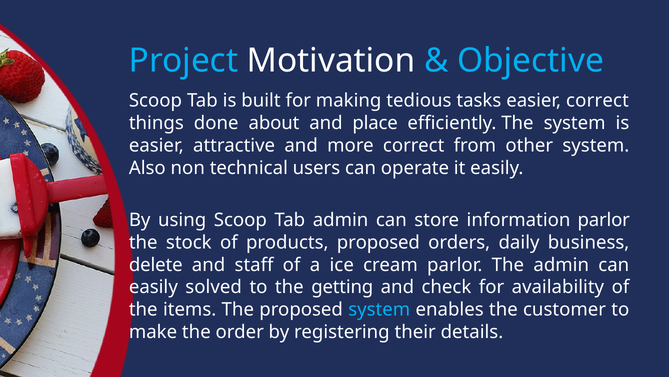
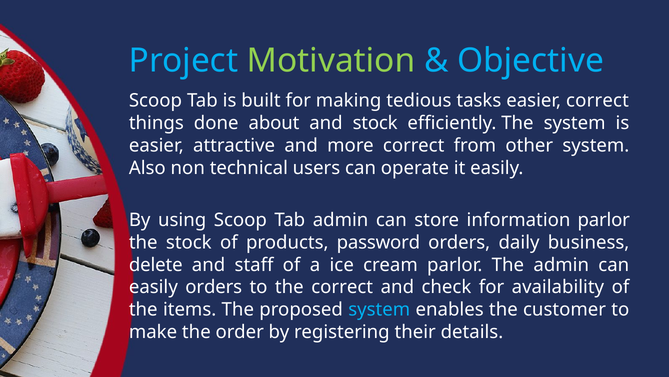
Motivation colour: white -> light green (331, 61)
and place: place -> stock (375, 123)
products proposed: proposed -> password (378, 242)
easily solved: solved -> orders (214, 287)
the getting: getting -> correct (342, 287)
